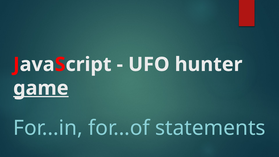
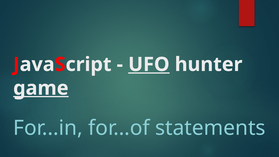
UFO underline: none -> present (149, 64)
